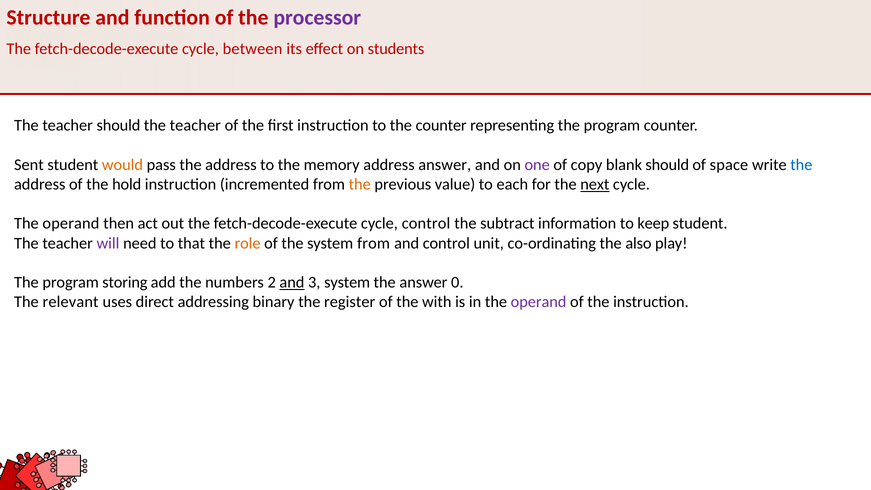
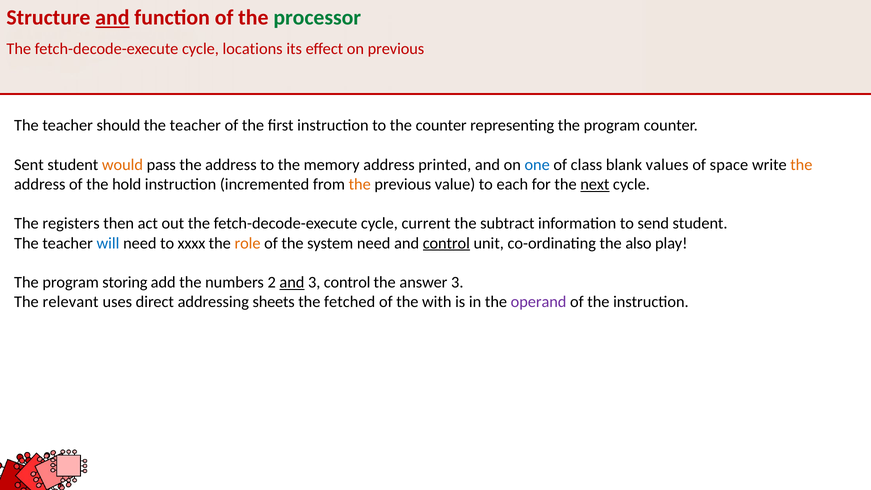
and underline: none -> present (112, 18)
processor colour: purple -> green (317, 18)
between: between -> locations (253, 49)
on students: students -> previous (396, 49)
address answer: answer -> printed (445, 165)
one colour: purple -> blue (537, 165)
copy: copy -> class (586, 165)
blank should: should -> values (667, 165)
the colour: blue -> orange (801, 165)
operand: operand -> registers (71, 224)
cycle control: control -> current (426, 224)
keep: keep -> send (653, 224)
will colour: purple -> blue (108, 243)
that: that -> xxxx (191, 243)
system from: from -> need (374, 243)
control underline: none -> present (446, 243)
3 system: system -> control (347, 282)
answer 0: 0 -> 3 (457, 282)
binary: binary -> sheets (274, 302)
register: register -> fetched (350, 302)
